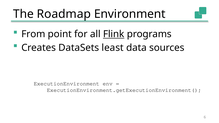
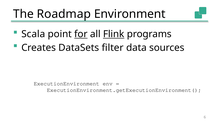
From: From -> Scala (33, 34)
for underline: none -> present (81, 34)
least: least -> filter (113, 48)
